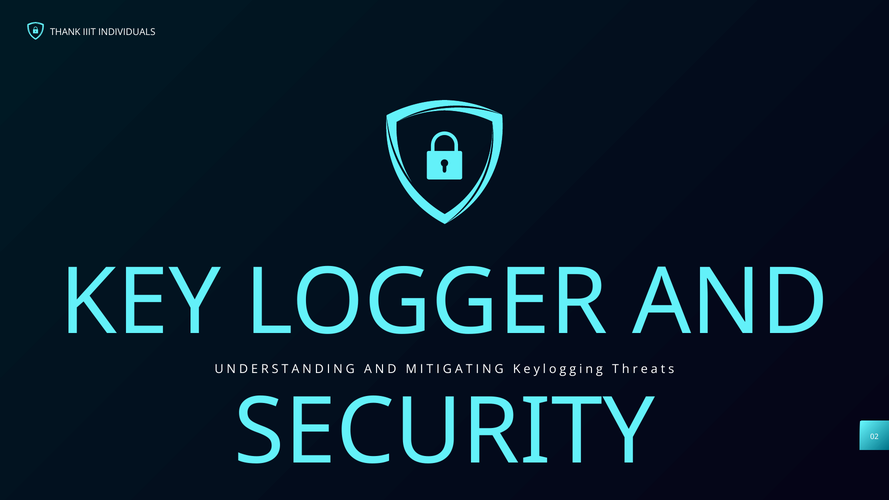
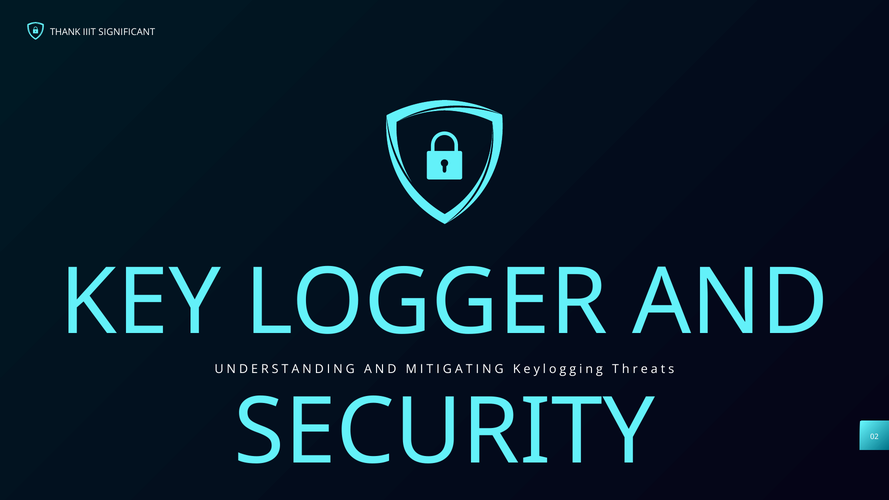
INDIVIDUALS: INDIVIDUALS -> SIGNIFICANT (127, 32)
